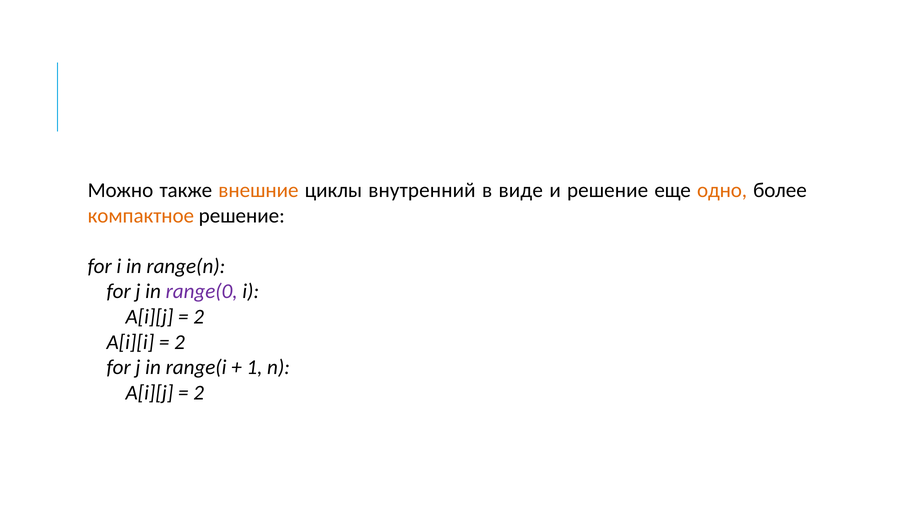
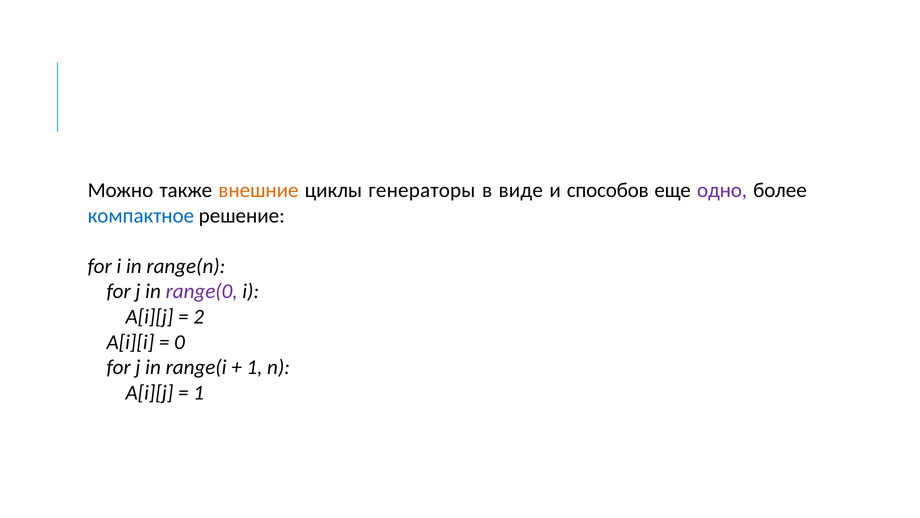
внутренний: внутренний -> генераторы (422, 190)
и решение: решение -> способов (608, 190)
одно colour: orange -> purple (722, 190)
компактное colour: orange -> blue (141, 215)
2: 2 -> 0 (179, 342)
2: 2 -> 1 (199, 392)
